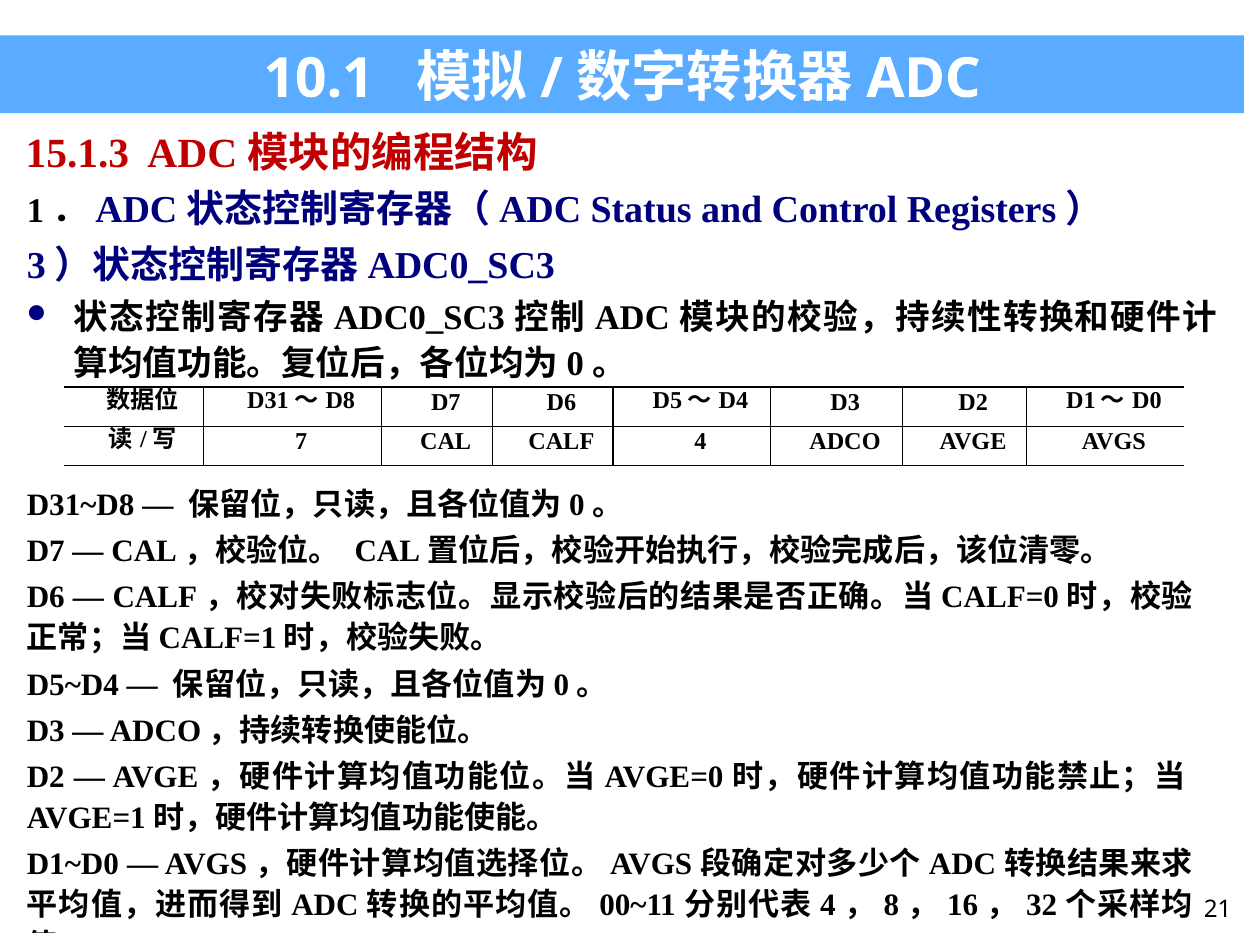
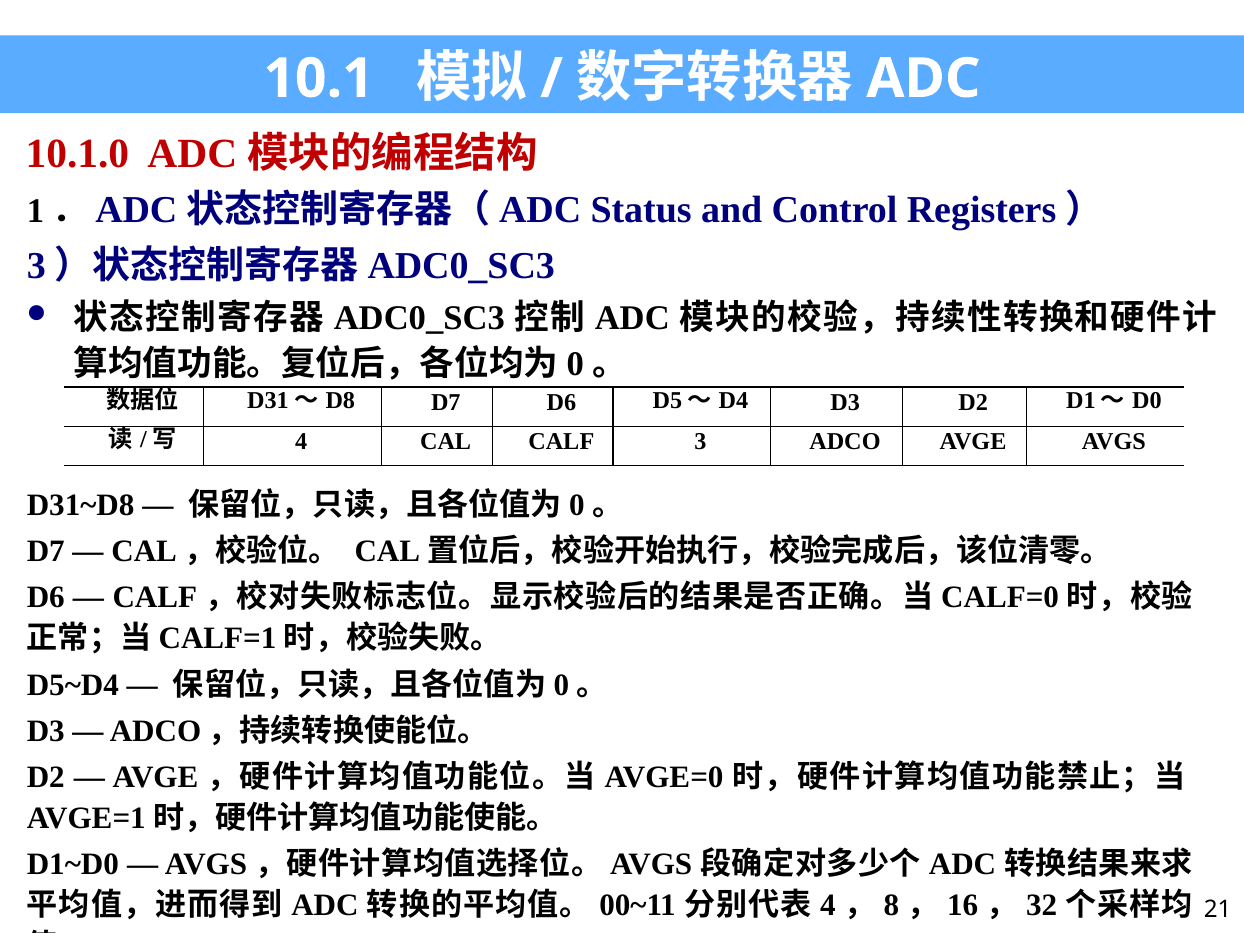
15.1.3: 15.1.3 -> 10.1.0 (77, 153)
7: 7 -> 4 (301, 441)
CALF 4: 4 -> 3 (700, 441)
